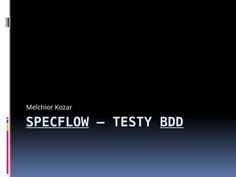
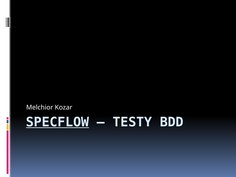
BDD underline: present -> none (172, 122)
